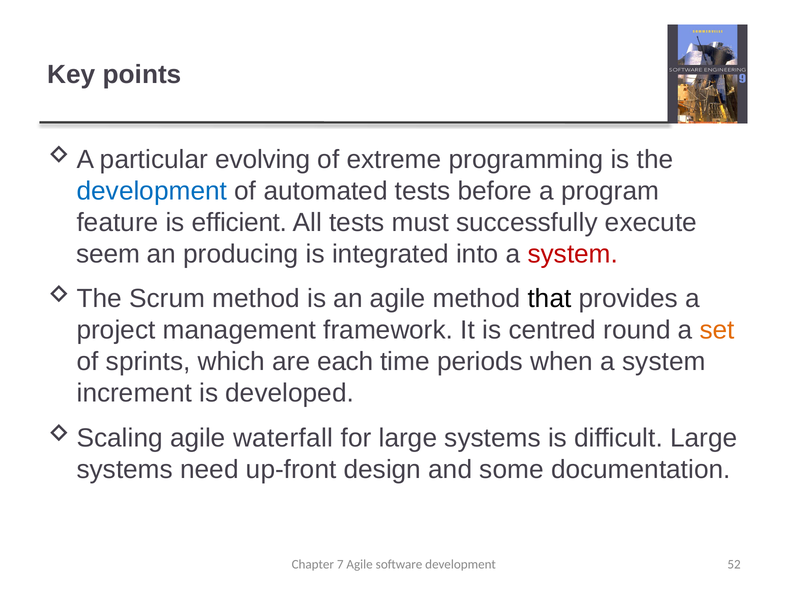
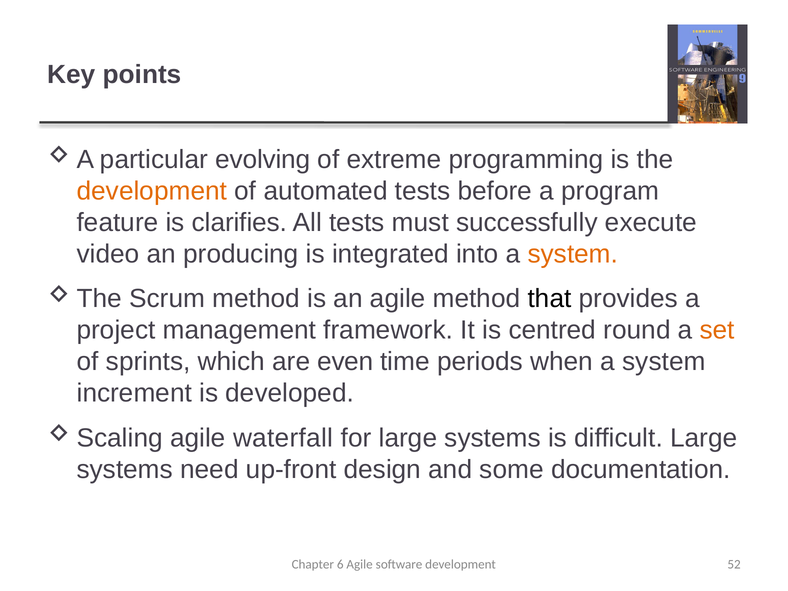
development colour: blue -> orange (152, 191)
efficient: efficient -> clarifies (239, 222)
seem: seem -> video (108, 254)
system colour: red -> orange (573, 254)
each: each -> even (345, 362)
7: 7 -> 6 (340, 564)
